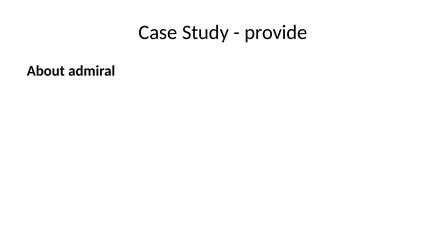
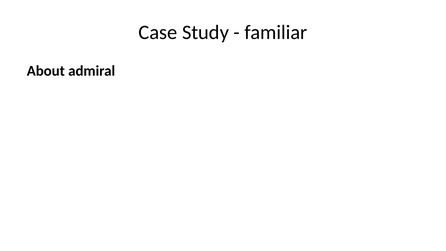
provide: provide -> familiar (276, 32)
